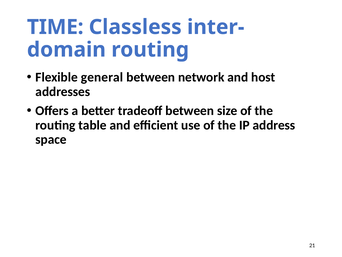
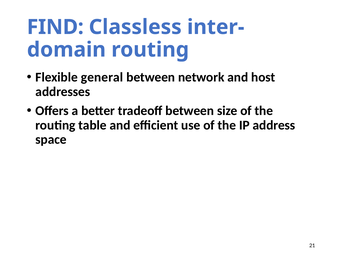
TIME: TIME -> FIND (55, 27)
